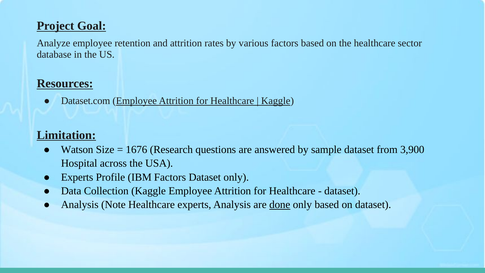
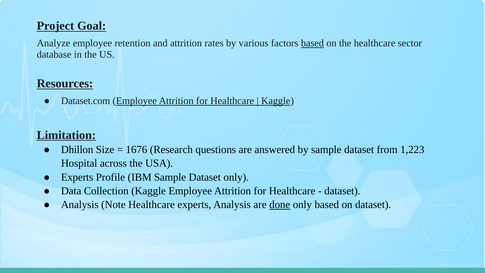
based underline: none -> present (312, 43)
Watson: Watson -> Dhillon (77, 149)
3,900: 3,900 -> 1,223 (412, 149)
IBM Factors: Factors -> Sample (170, 177)
